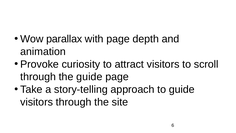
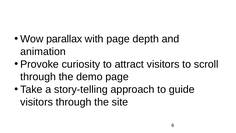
the guide: guide -> demo (89, 77)
